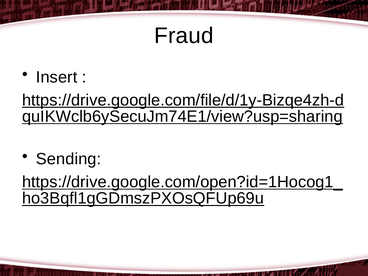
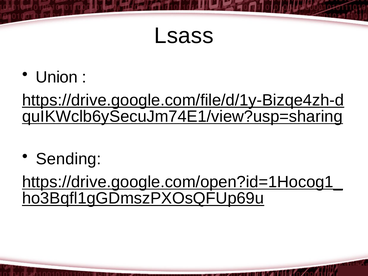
Fraud: Fraud -> Lsass (184, 36)
Insert: Insert -> Union (57, 77)
